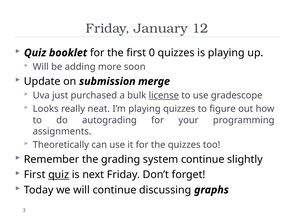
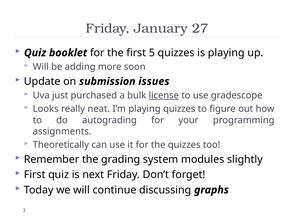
12: 12 -> 27 (200, 28)
0: 0 -> 5 (152, 53)
merge: merge -> issues (154, 81)
system continue: continue -> modules (203, 159)
quiz underline: present -> none (59, 174)
